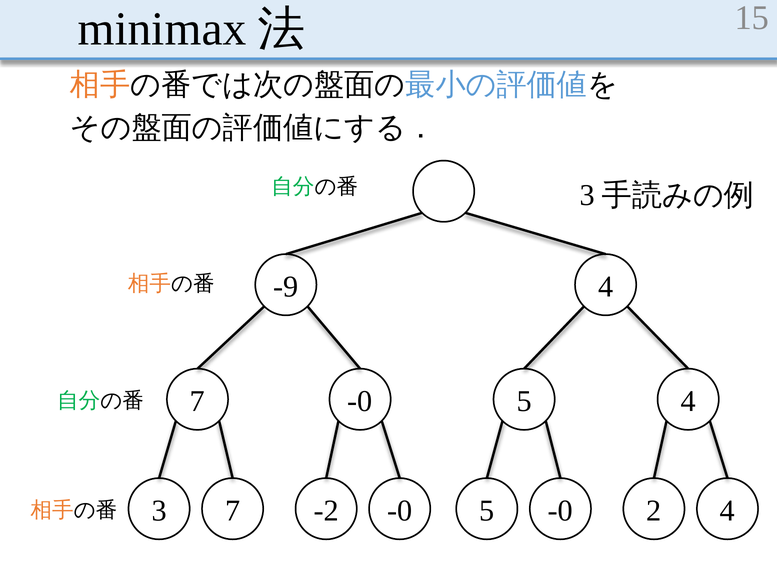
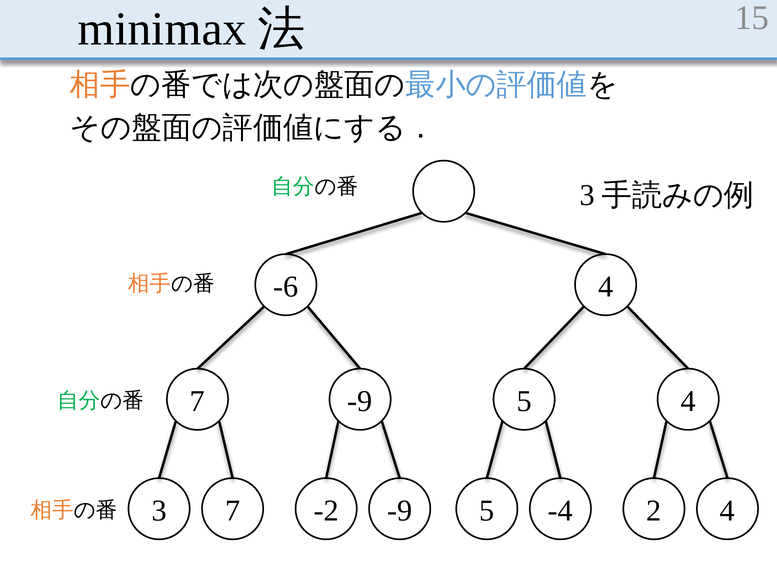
-9: -9 -> -6 (286, 287)
7 -0: -0 -> -9 (360, 401)
-0: -0 -> -9 (400, 511)
-0: -0 -> -4 (560, 511)
